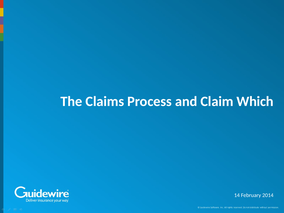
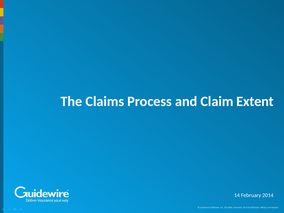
Which: Which -> Extent (255, 101)
